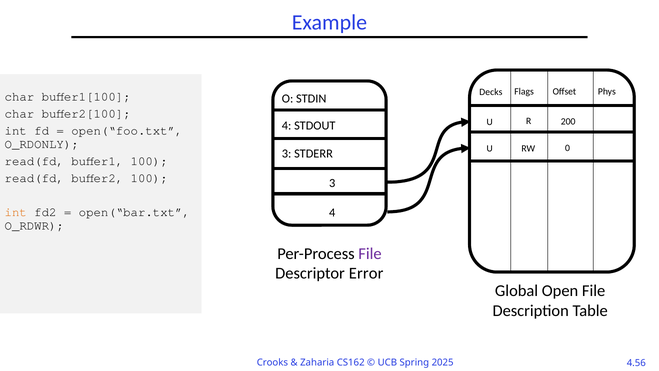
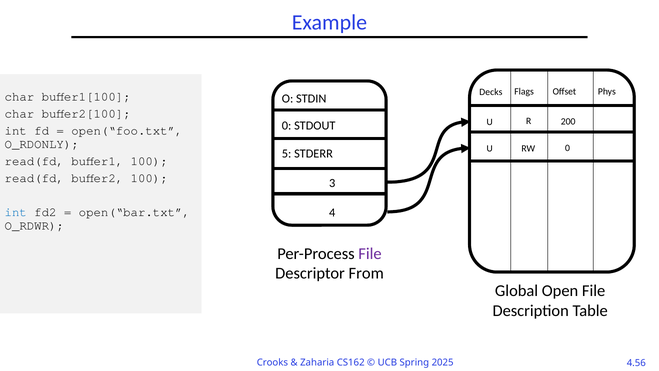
4: 4 -> 0 (287, 126)
3: 3 -> 5 (287, 154)
int colour: orange -> blue (16, 212)
Error: Error -> From (366, 273)
